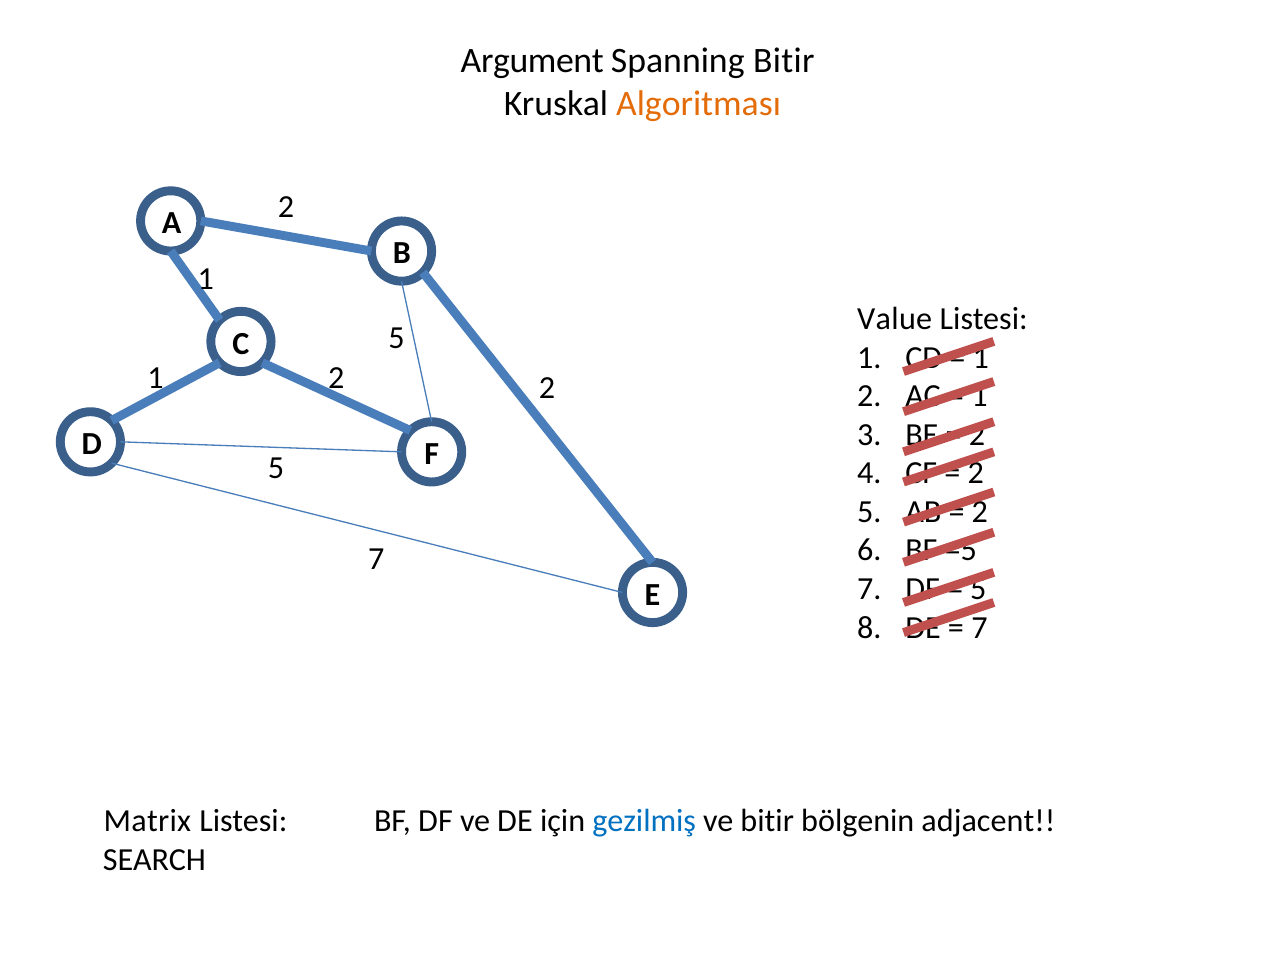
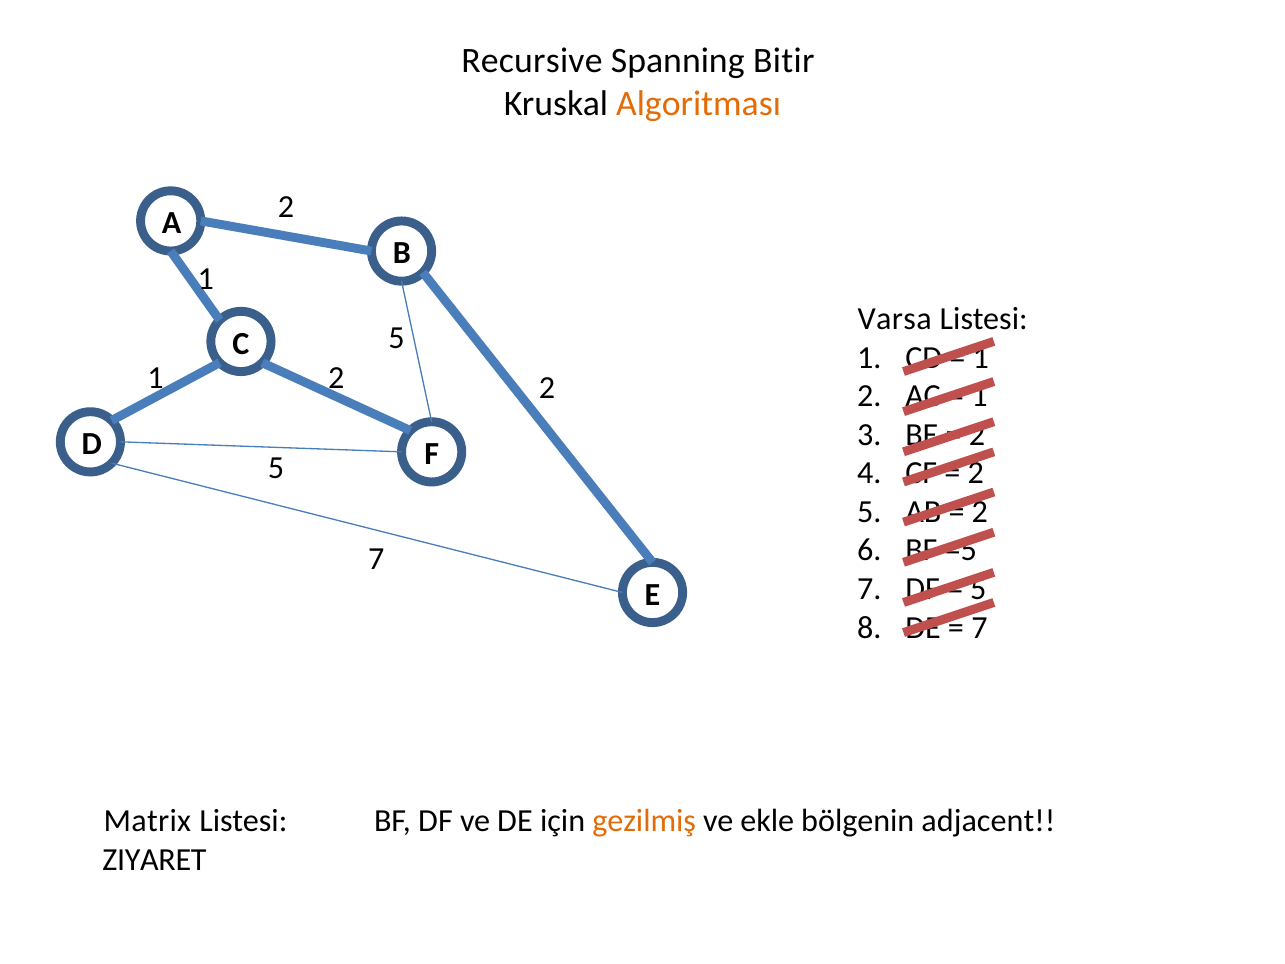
Argument: Argument -> Recursive (532, 61)
Value: Value -> Varsa (895, 319)
gezilmiş colour: blue -> orange (644, 821)
ve bitir: bitir -> ekle (767, 821)
SEARCH: SEARCH -> ZIYARET (154, 859)
